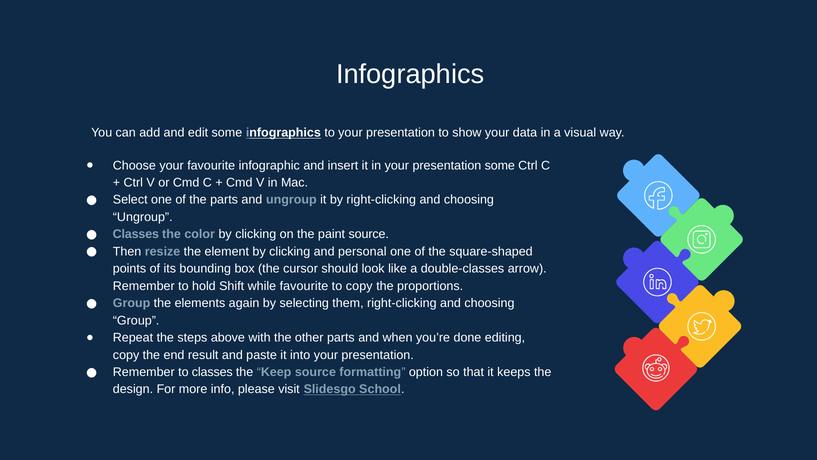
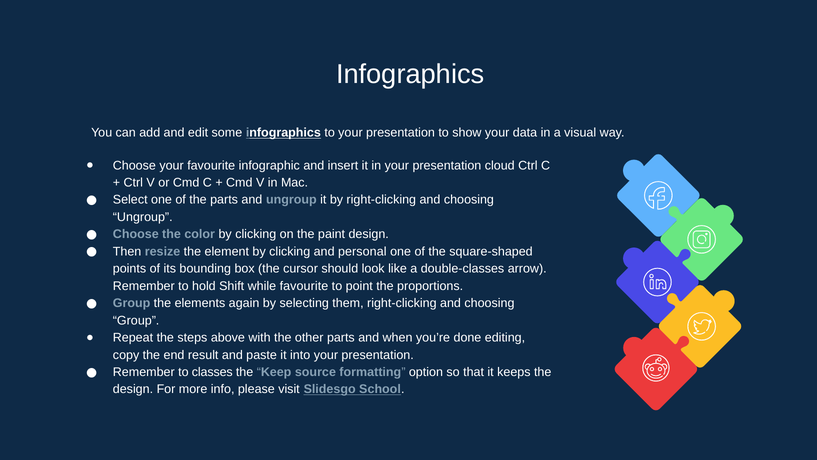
presentation some: some -> cloud (500, 165)
Classes: Classes -> Choose (136, 234)
paint source: source -> design (369, 234)
to copy: copy -> point (359, 286)
